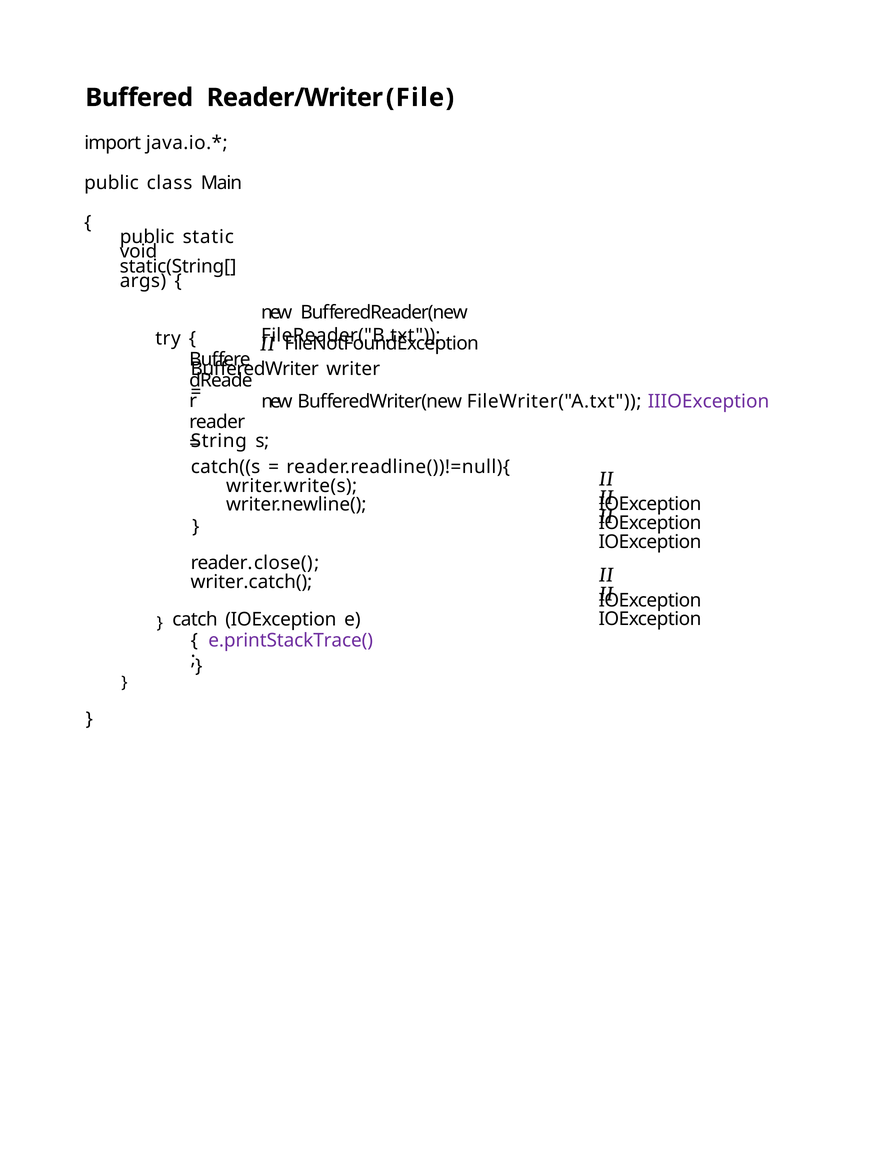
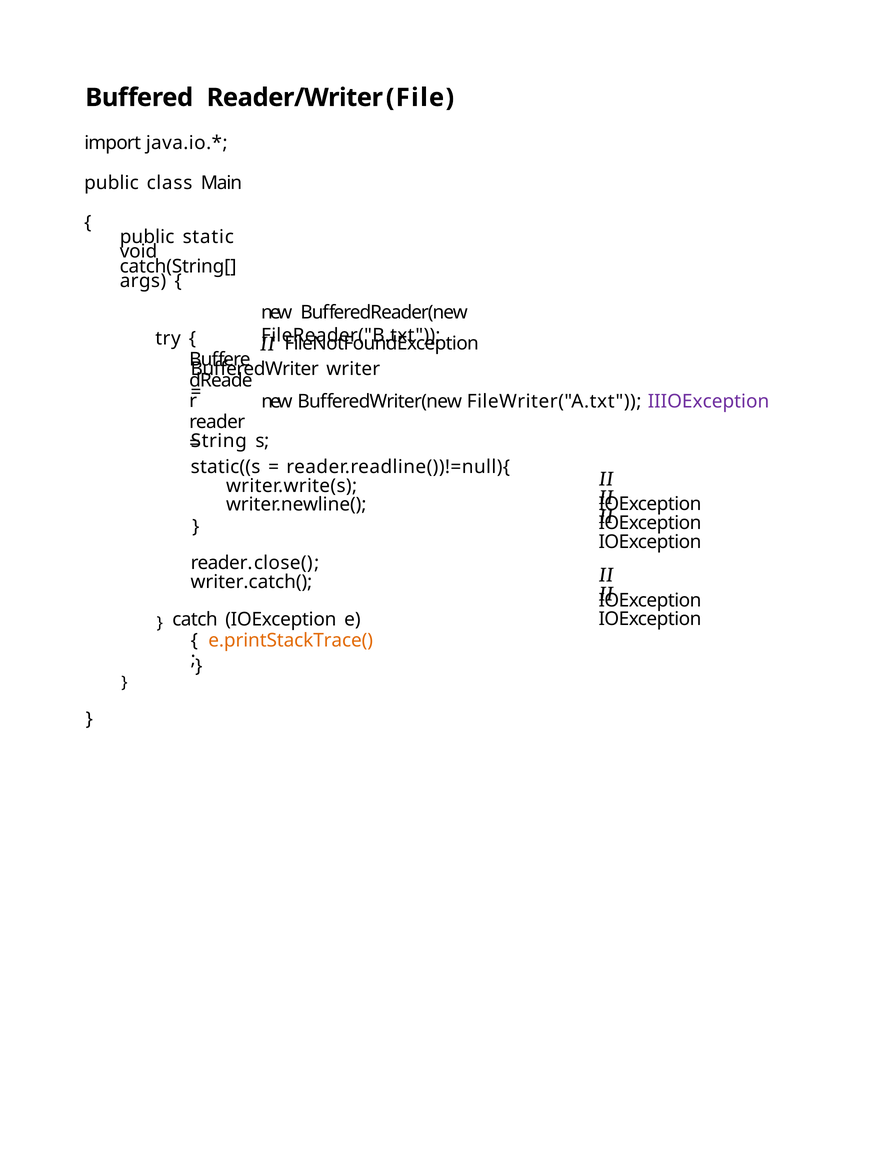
static(String[: static(String[ -> catch(String[ (178, 266)
catch((s: catch((s -> static((s (226, 467)
e.printStackTrace( colour: purple -> orange (291, 640)
